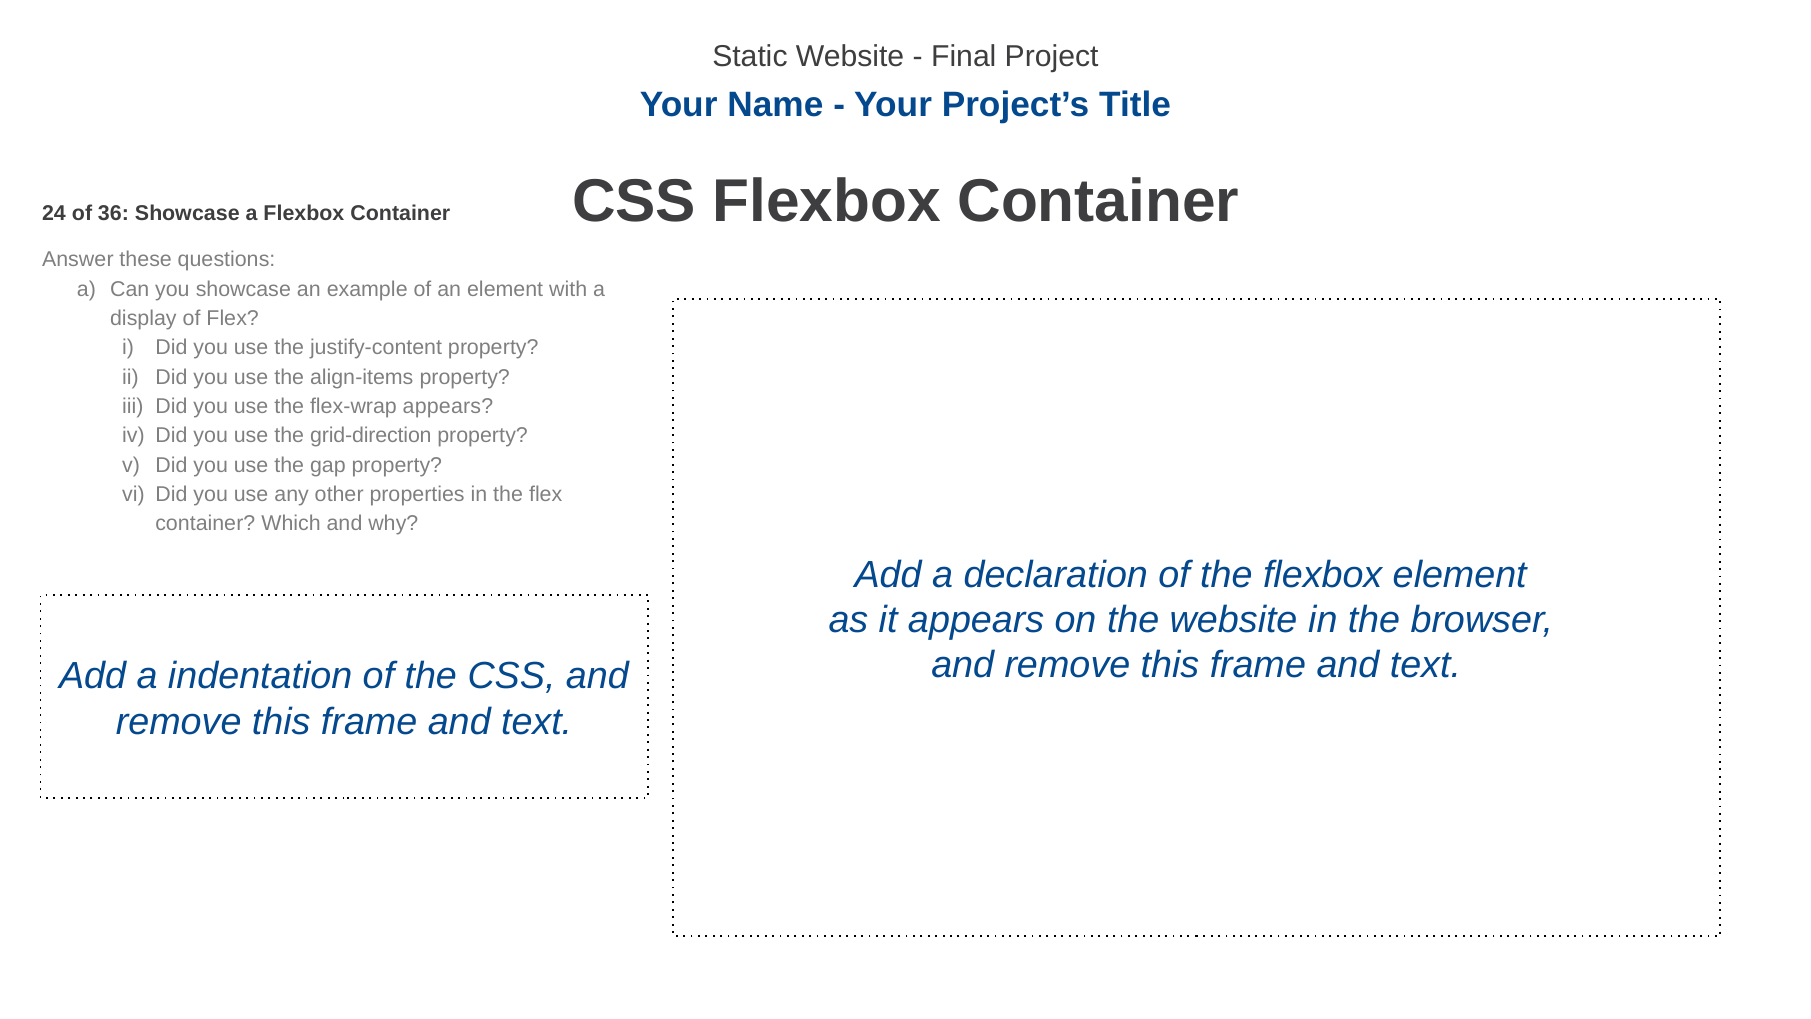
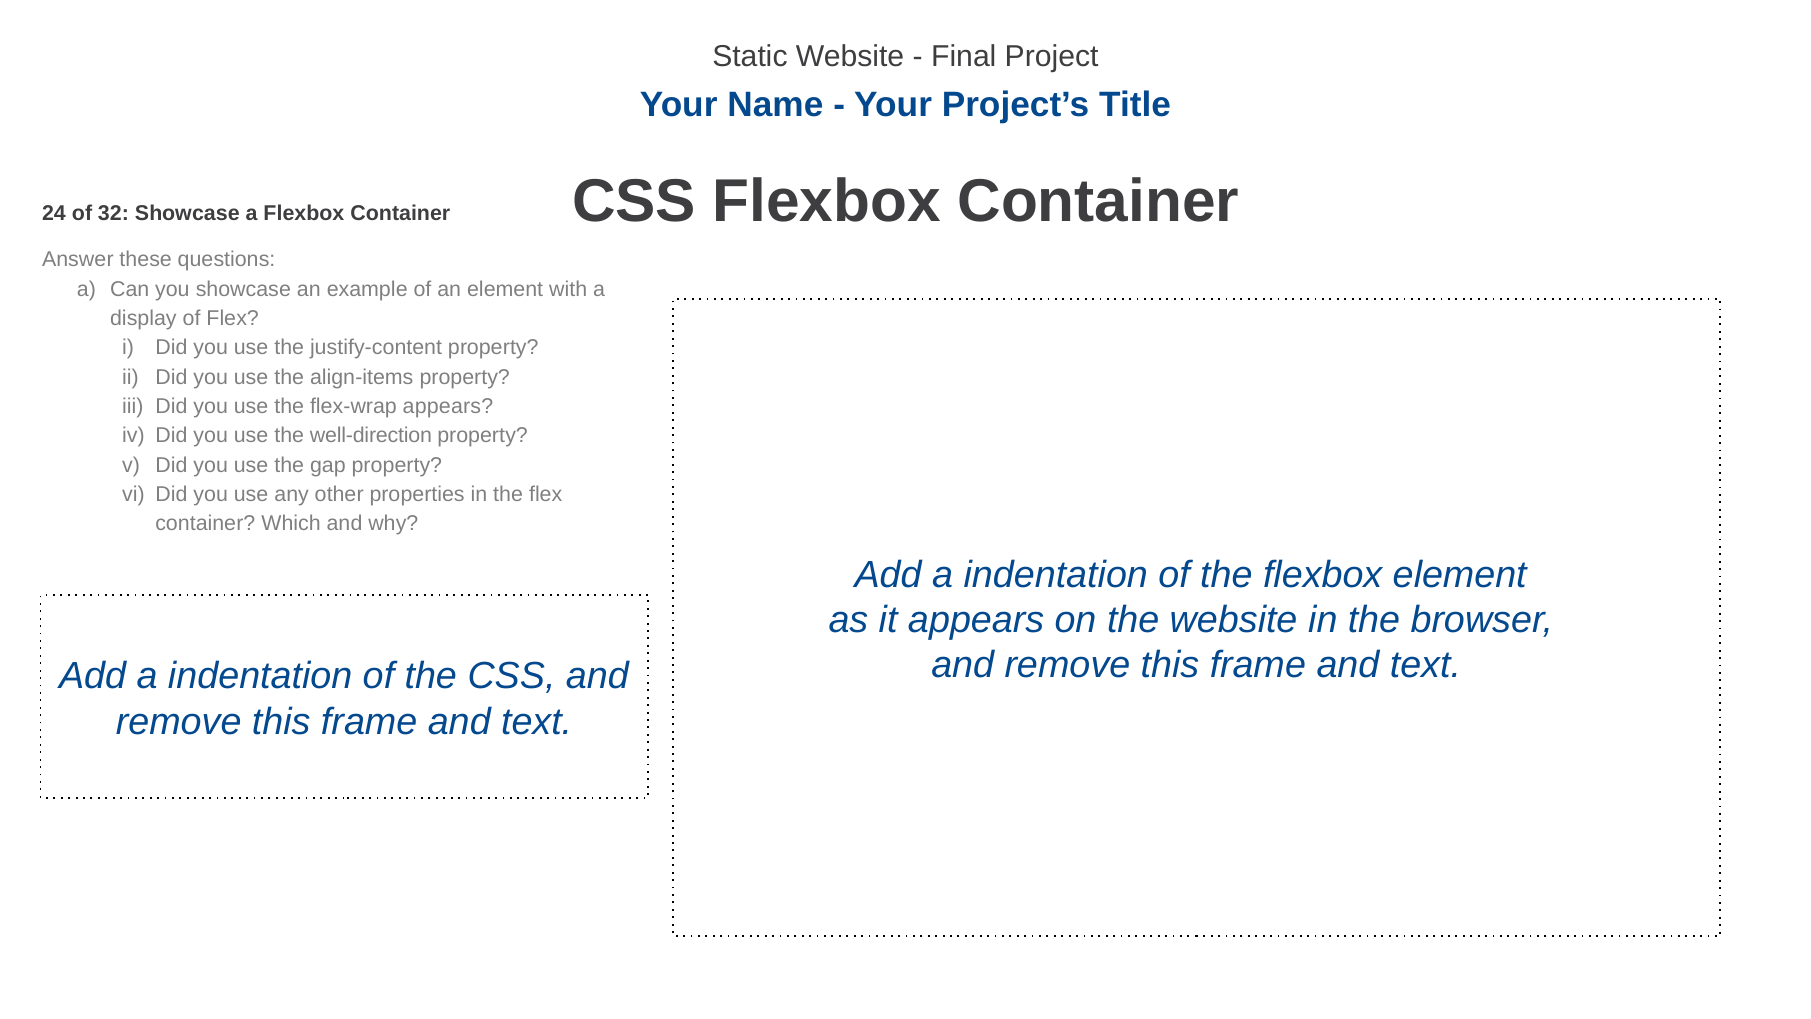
36: 36 -> 32 (113, 213)
grid-direction: grid-direction -> well-direction (371, 436)
declaration: declaration -> indentation (1056, 575)
